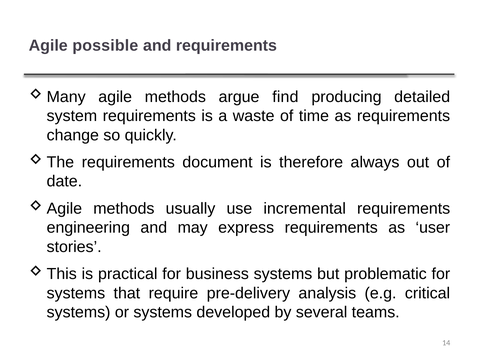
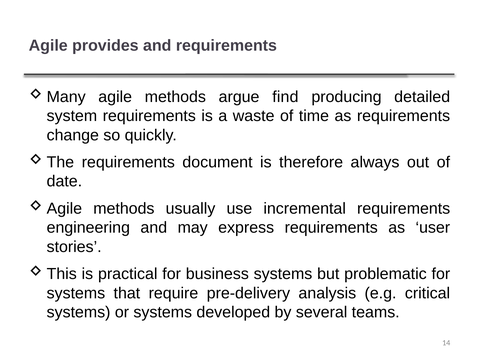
possible: possible -> provides (105, 45)
